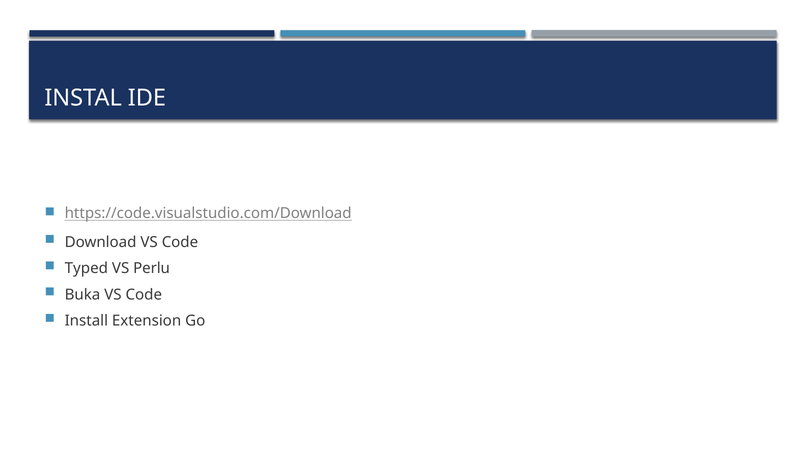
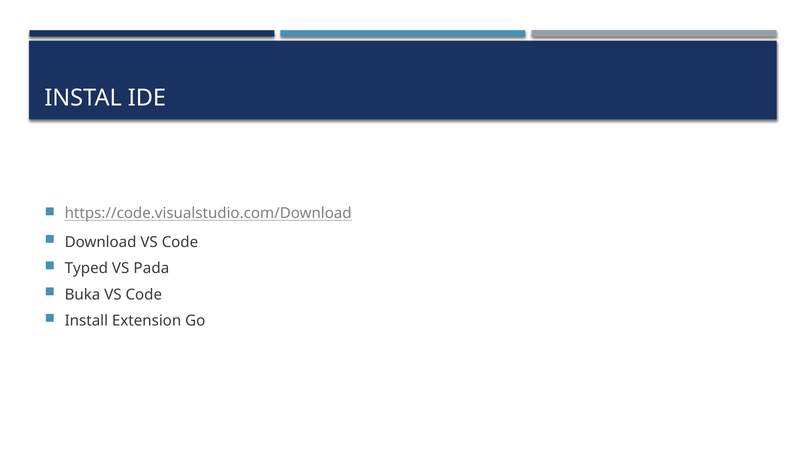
Perlu: Perlu -> Pada (151, 268)
